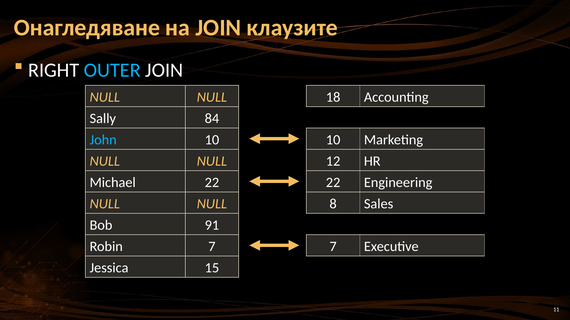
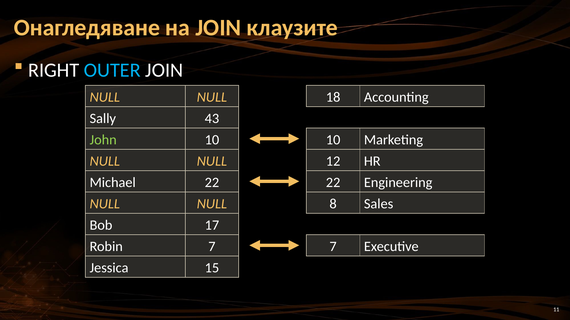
84: 84 -> 43 (212, 119)
John colour: light blue -> light green (103, 140)
91: 91 -> 17 (212, 225)
